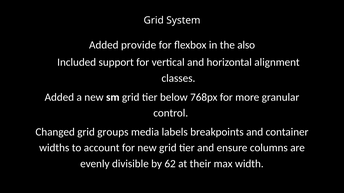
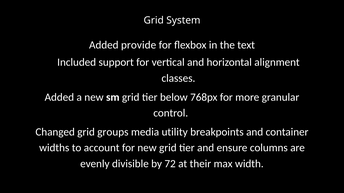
also: also -> text (246, 45)
labels: labels -> utility (175, 132)
62: 62 -> 72 (170, 164)
